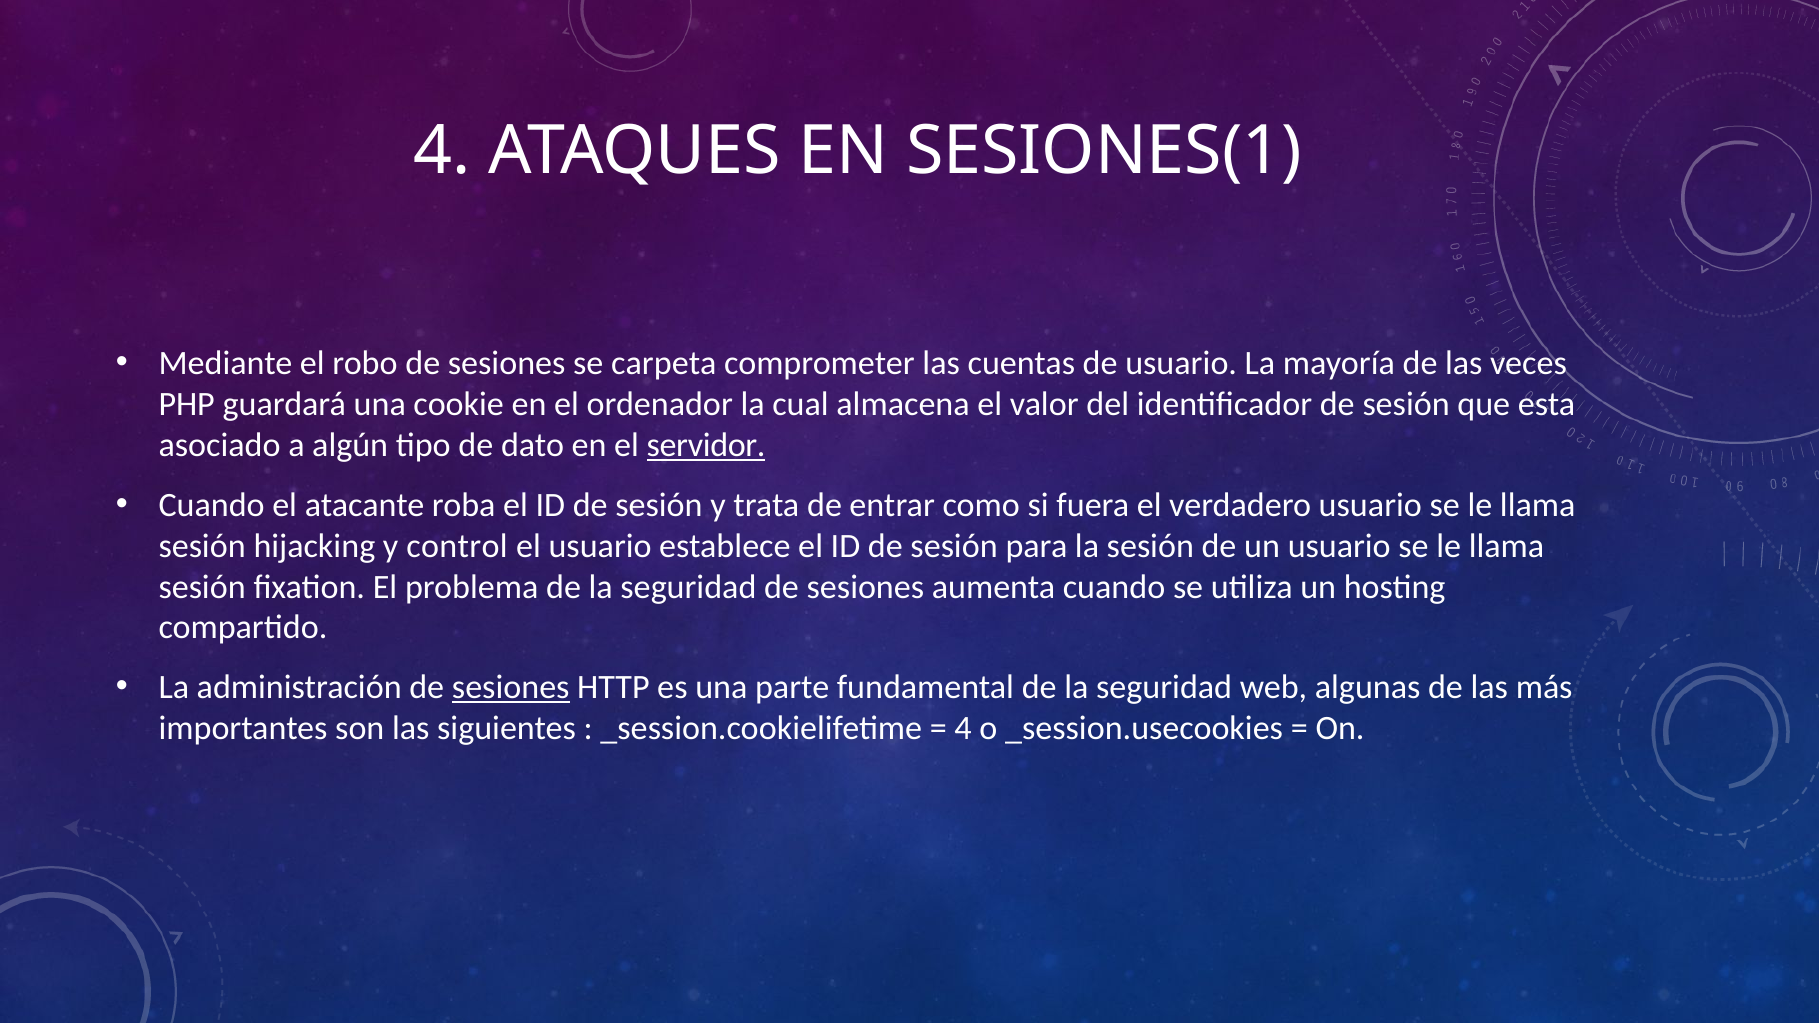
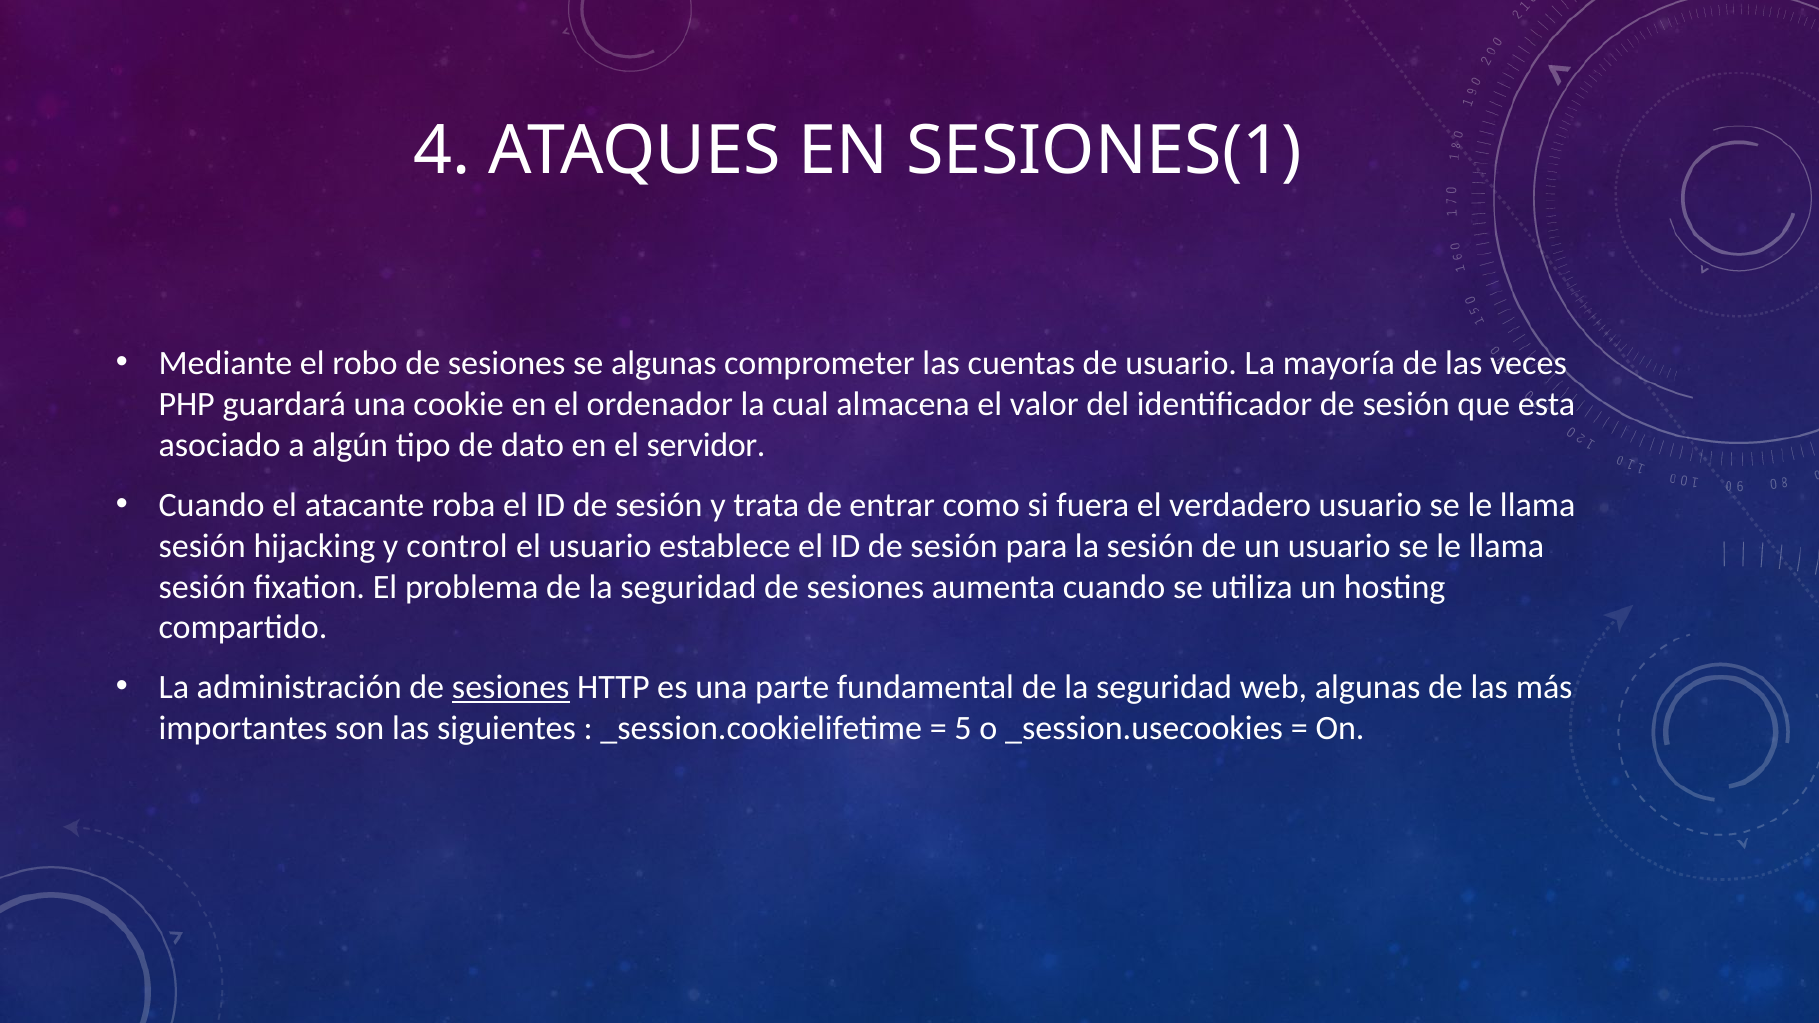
se carpeta: carpeta -> algunas (664, 363)
servidor underline: present -> none (706, 445)
4: 4 -> 5 (963, 729)
